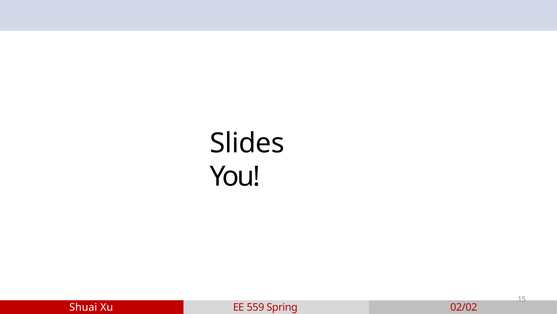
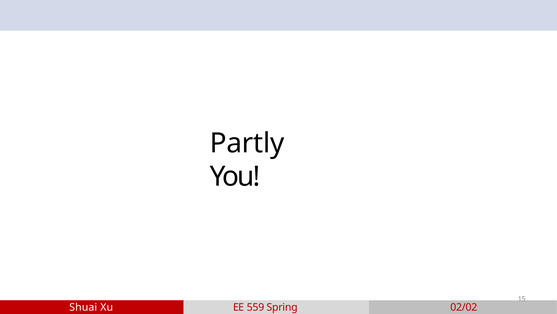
Slides: Slides -> Partly (247, 143)
